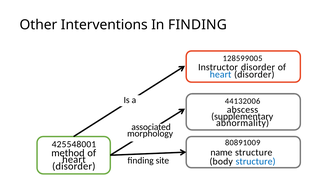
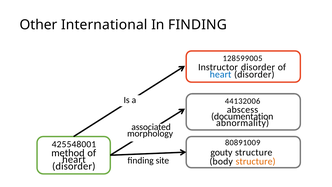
Interventions: Interventions -> International (104, 25)
supplementary: supplementary -> documentation (242, 116)
name: name -> gouty (221, 152)
structure colour: blue -> orange (256, 161)
